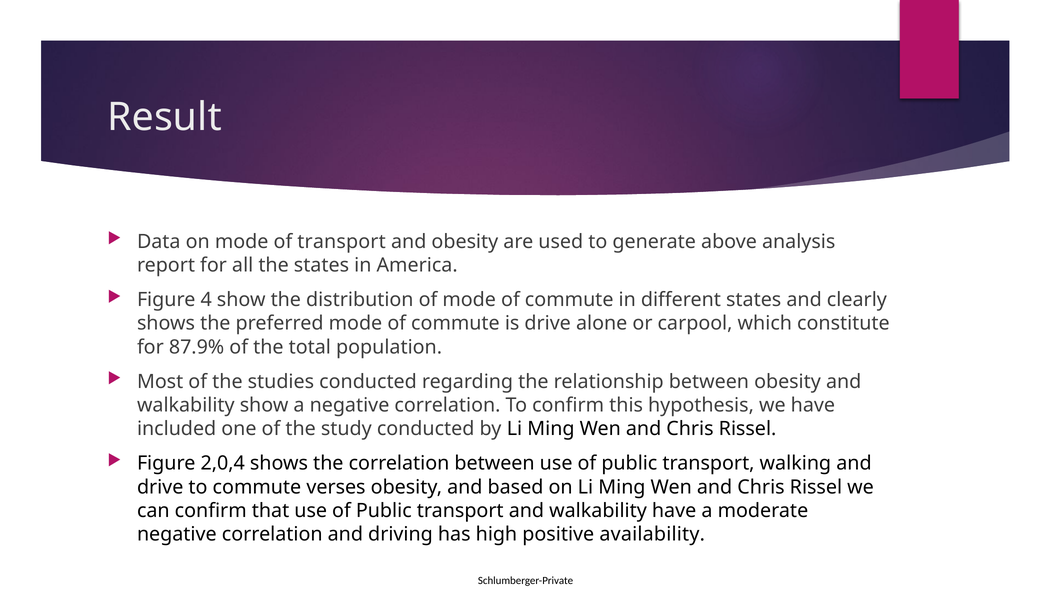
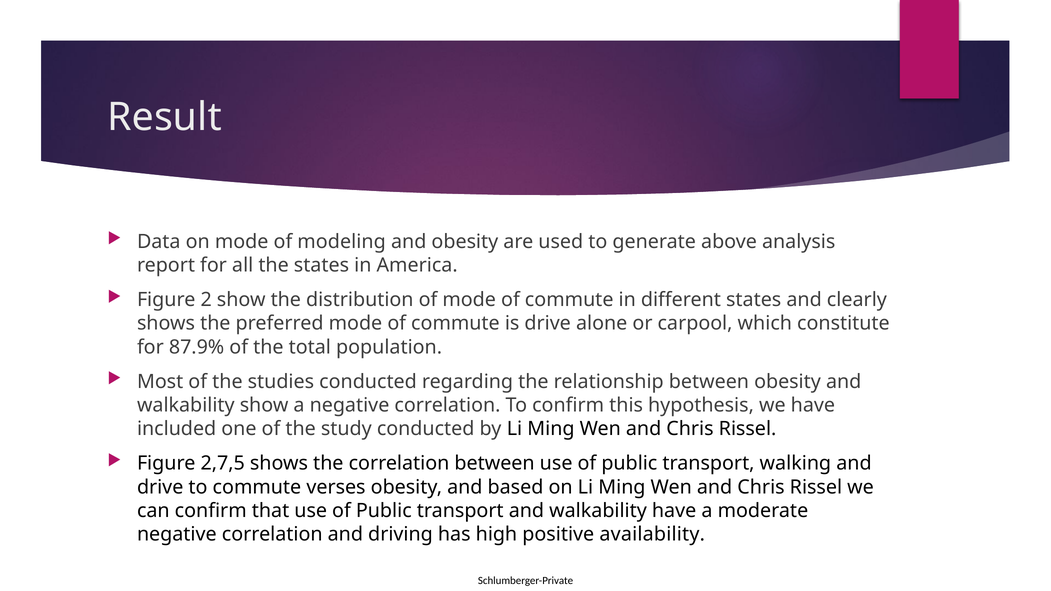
of transport: transport -> modeling (342, 242)
4: 4 -> 2 (206, 300)
2,0,4: 2,0,4 -> 2,7,5 (223, 464)
